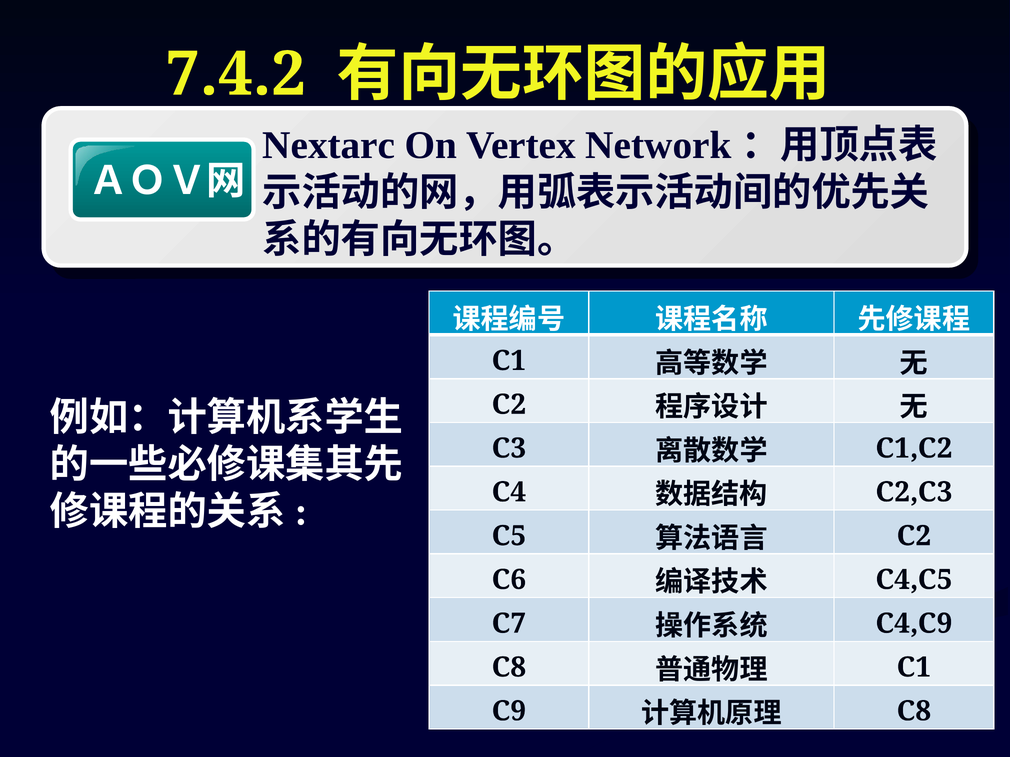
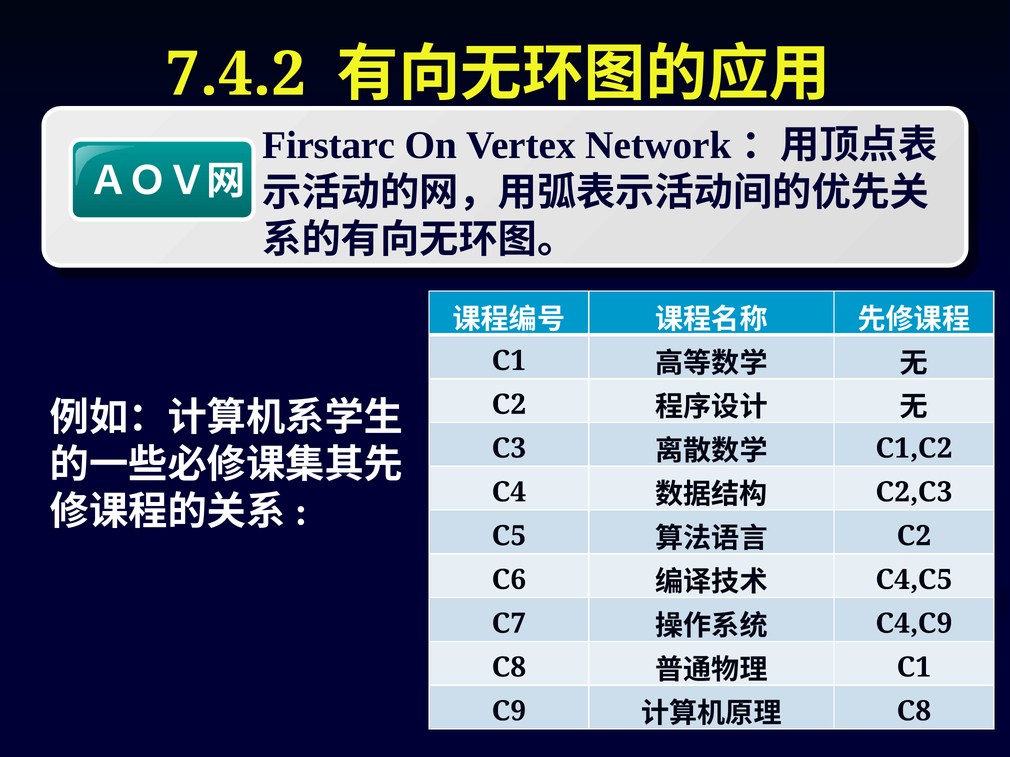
Nextarc: Nextarc -> Firstarc (329, 146)
